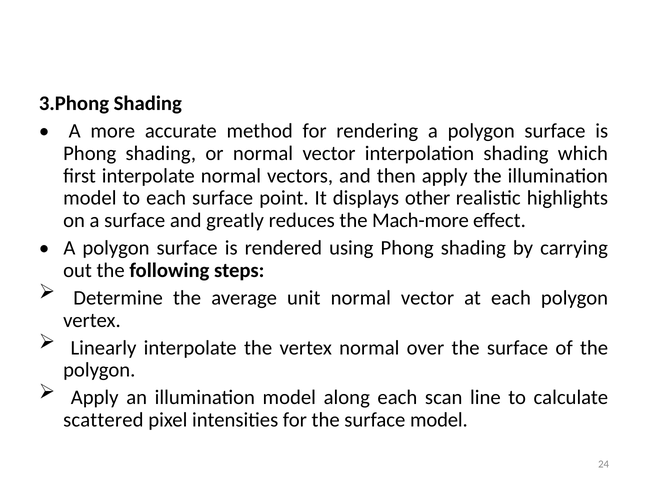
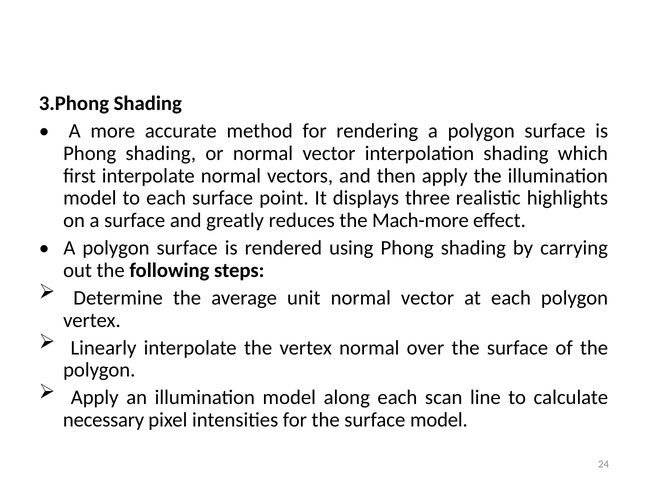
other: other -> three (428, 198)
scattered: scattered -> necessary (104, 420)
